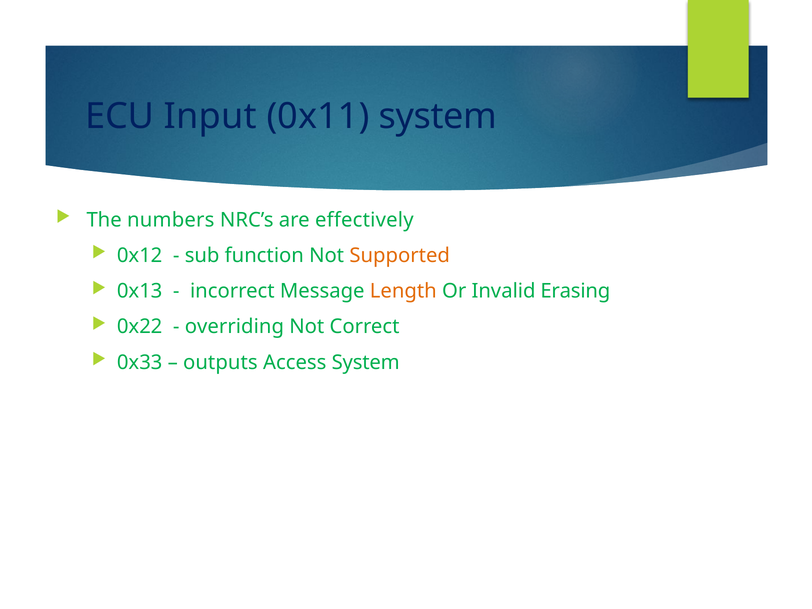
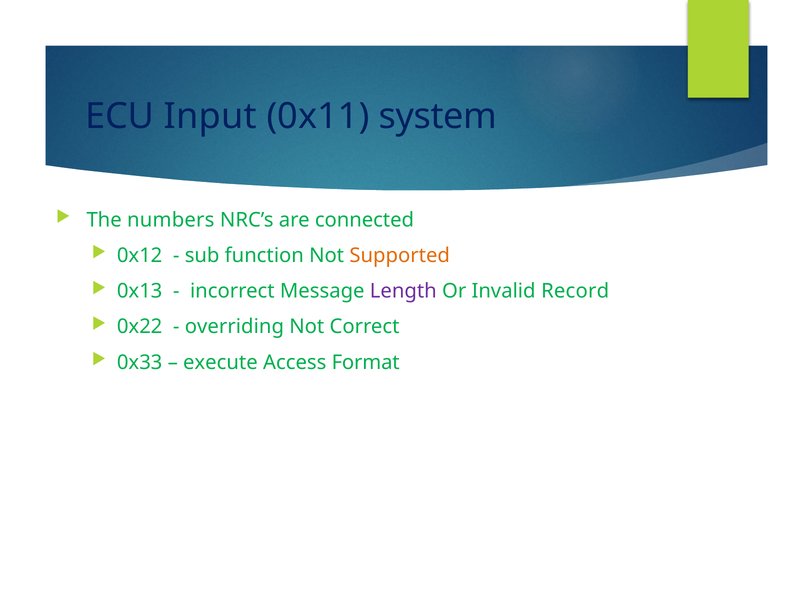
effectively: effectively -> connected (364, 220)
Length colour: orange -> purple (403, 291)
Erasing: Erasing -> Record (575, 291)
outputs: outputs -> execute (220, 362)
Access System: System -> Format (366, 362)
